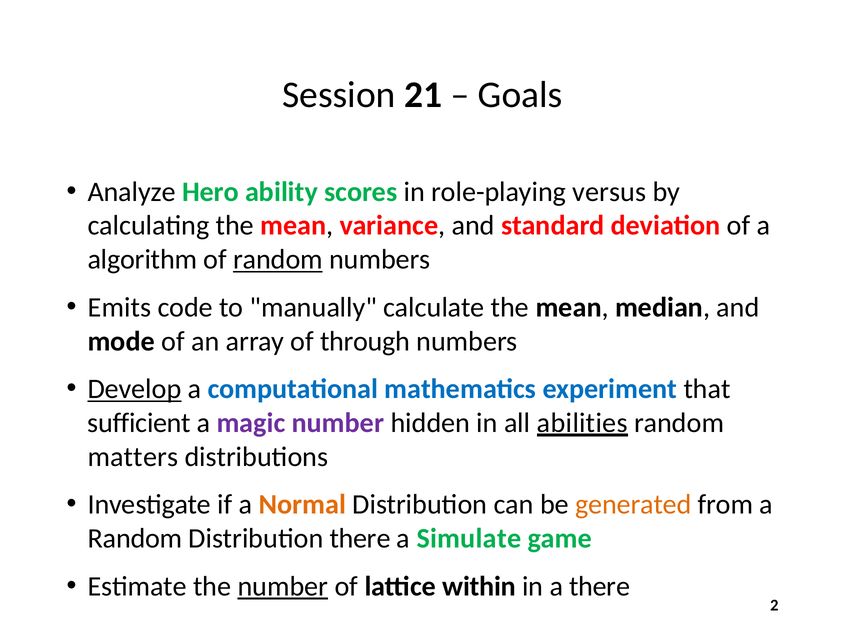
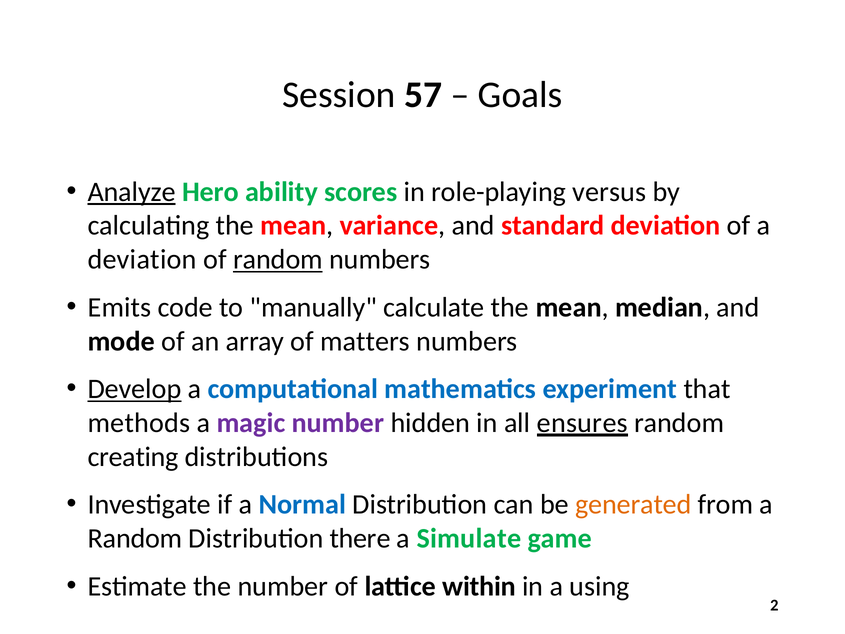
21: 21 -> 57 (423, 95)
Analyze underline: none -> present (132, 192)
algorithm: algorithm -> deviation (142, 259)
through: through -> matters (365, 341)
sufficient: sufficient -> methods (139, 423)
abilities: abilities -> ensures (582, 423)
matters: matters -> creating (133, 457)
Normal colour: orange -> blue (302, 504)
number underline: present -> none (283, 586)
a there: there -> using (599, 586)
